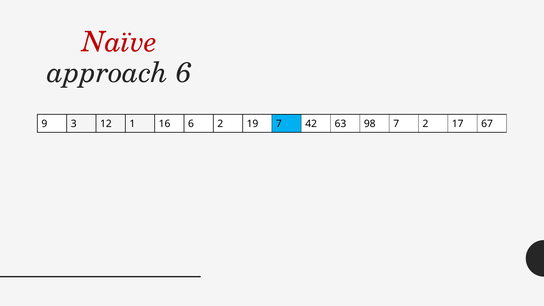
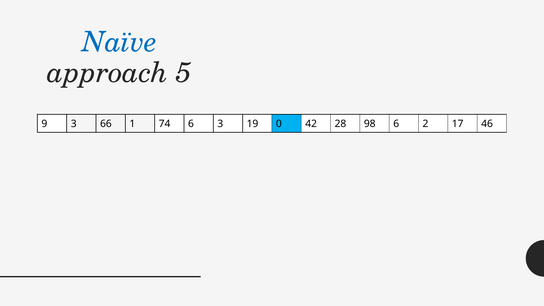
Naïve colour: red -> blue (120, 42)
approach 6: 6 -> 5 (184, 73)
12: 12 -> 66 (106, 124)
16: 16 -> 74 (165, 124)
6 2: 2 -> 3 (220, 124)
19 7: 7 -> 0 (279, 124)
63: 63 -> 28 (340, 124)
98 7: 7 -> 6 (396, 124)
67: 67 -> 46 (487, 124)
